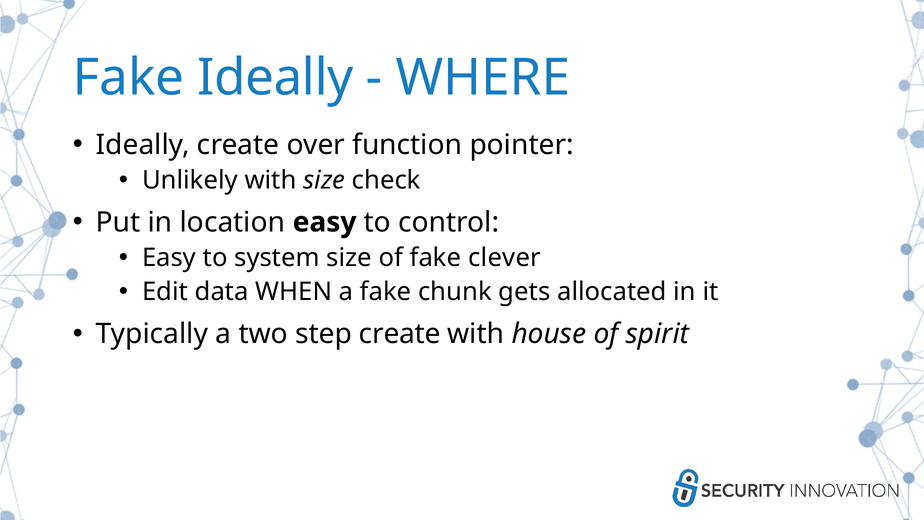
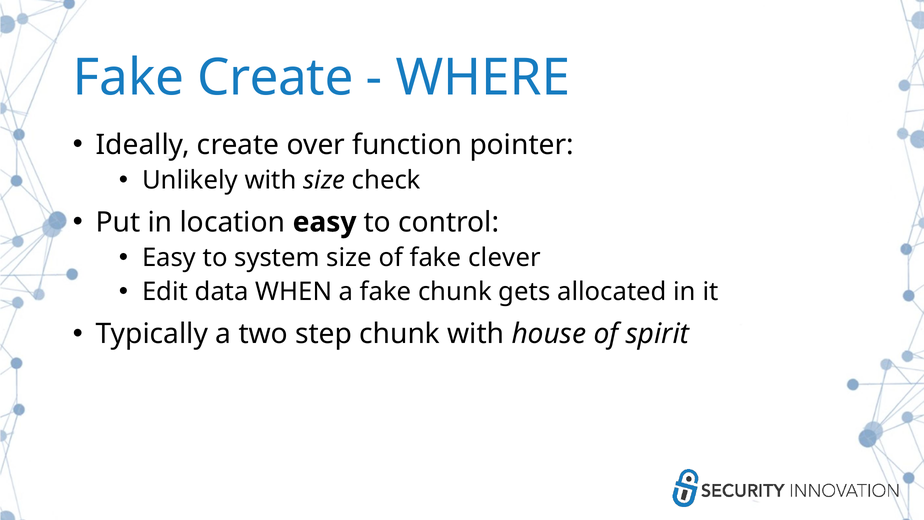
Fake Ideally: Ideally -> Create (275, 78)
step create: create -> chunk (400, 334)
